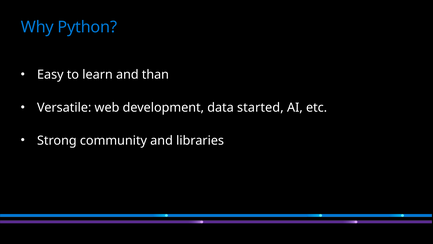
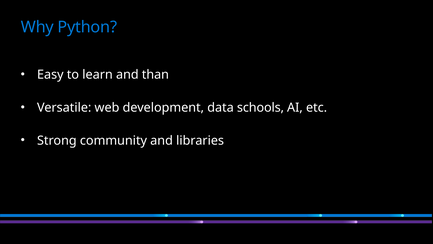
started: started -> schools (260, 107)
